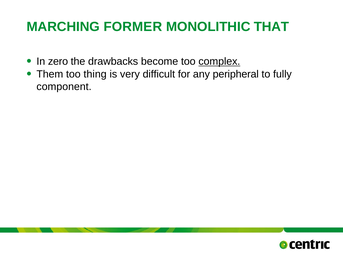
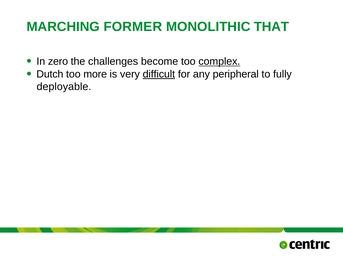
drawbacks: drawbacks -> challenges (113, 62)
Them: Them -> Dutch (50, 74)
thing: thing -> more (95, 74)
difficult underline: none -> present (159, 74)
component: component -> deployable (64, 87)
